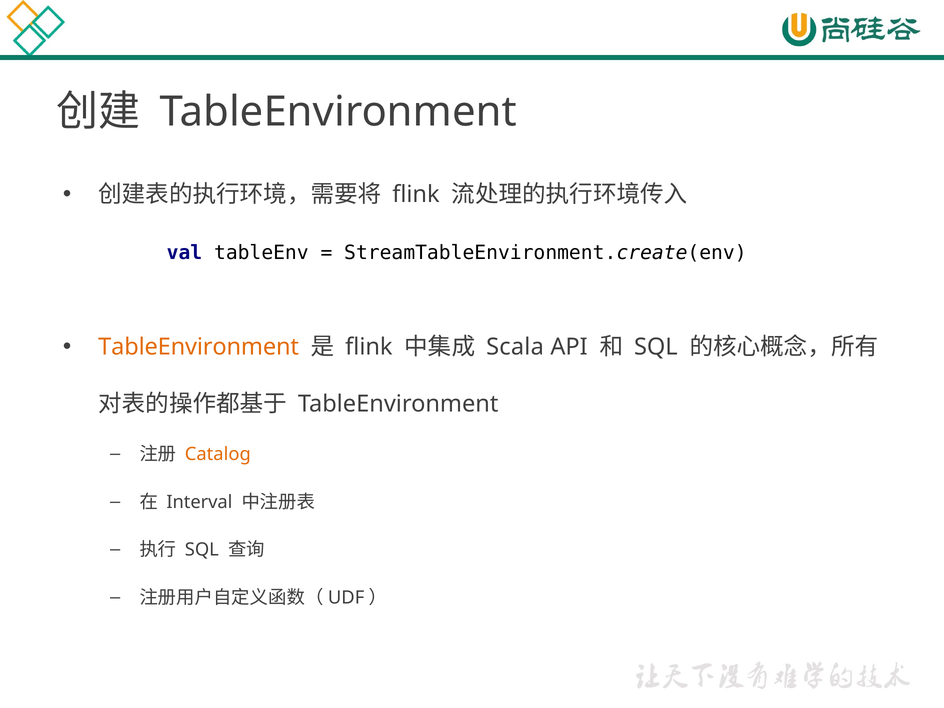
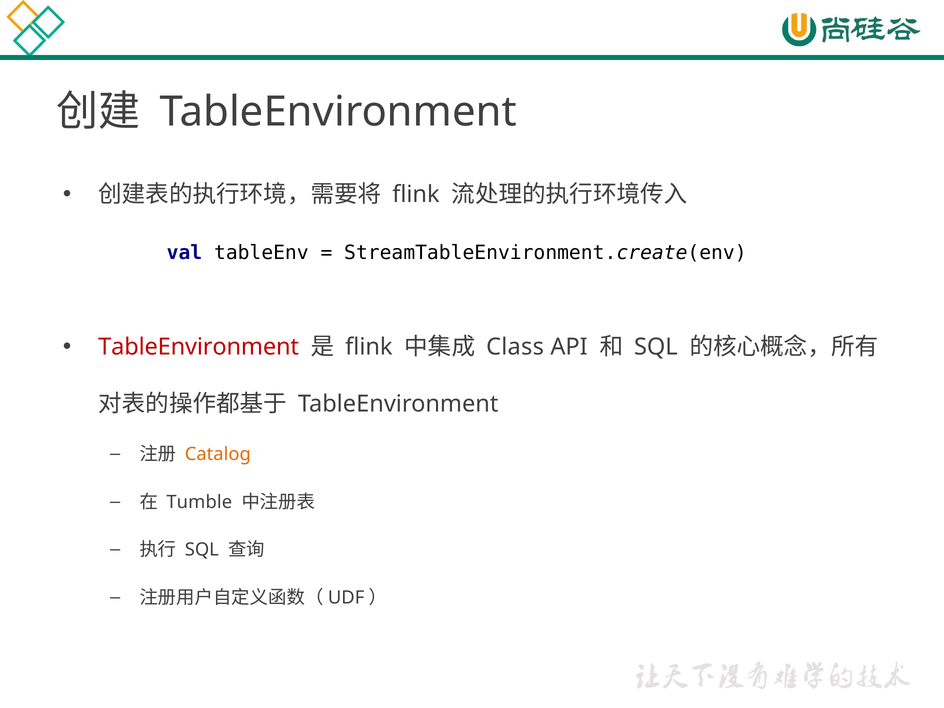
TableEnvironment colour: orange -> red (199, 347)
Scala: Scala -> Class (515, 347)
Interval: Interval -> Tumble (199, 502)
